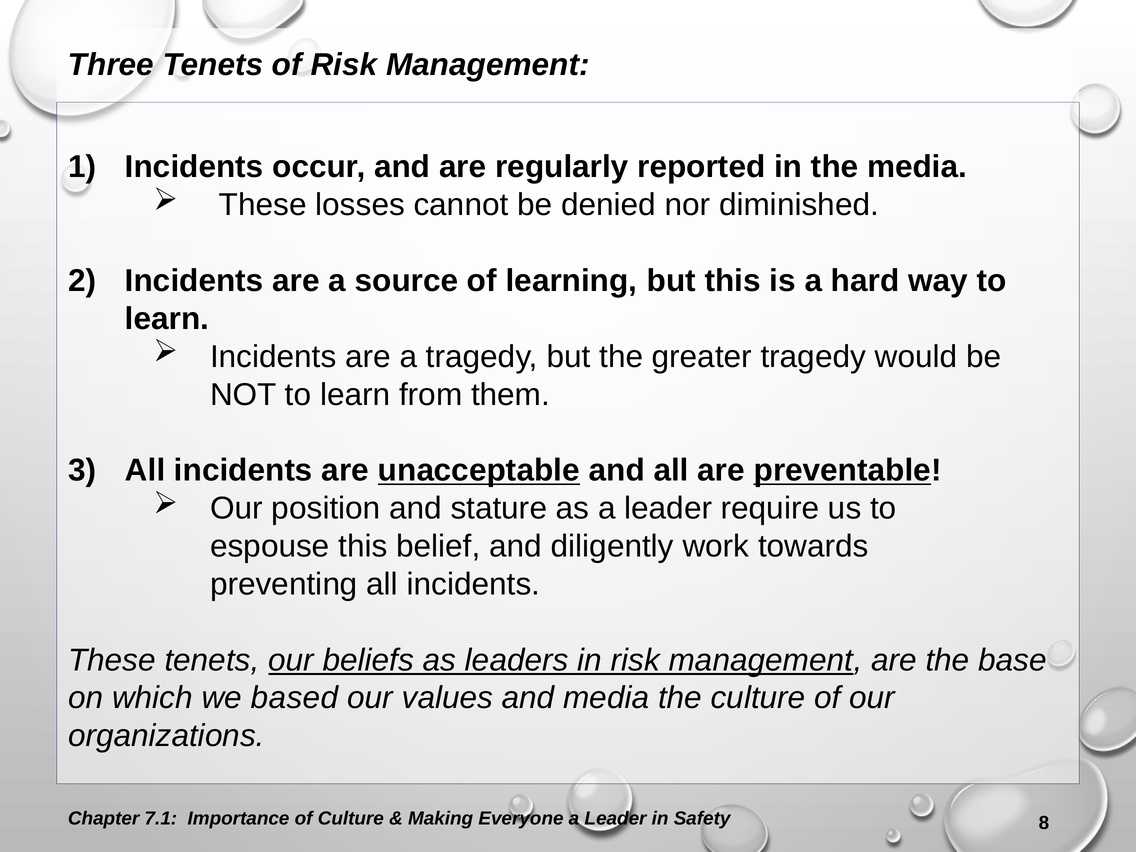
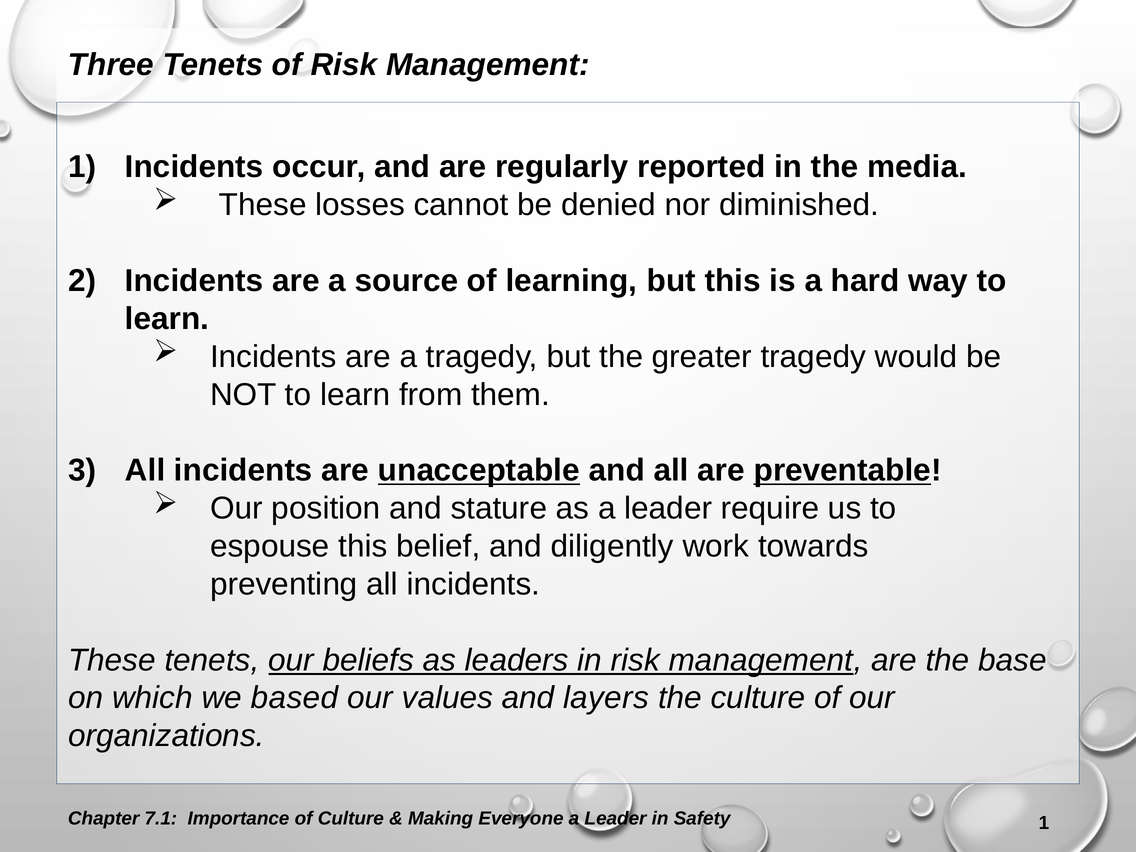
and media: media -> layers (606, 698)
Safety 8: 8 -> 1 (1044, 823)
